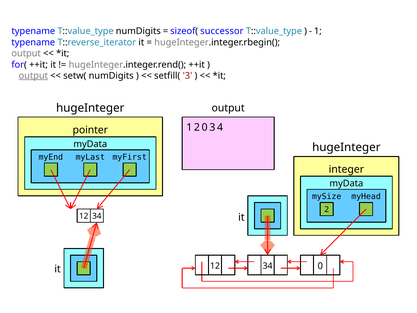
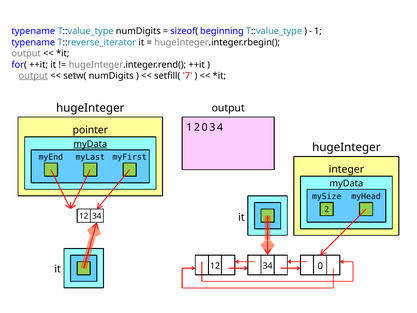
successor: successor -> beginning (222, 31)
3: 3 -> 7 (188, 76)
myData underline: none -> present (90, 144)
